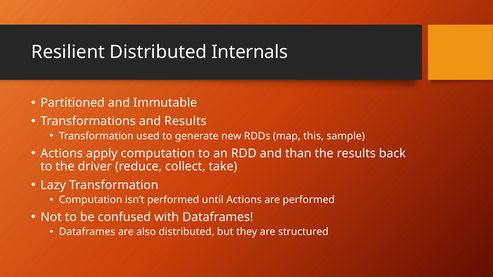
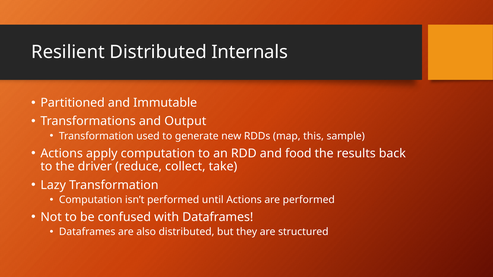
and Results: Results -> Output (185, 121)
than: than -> food (298, 153)
